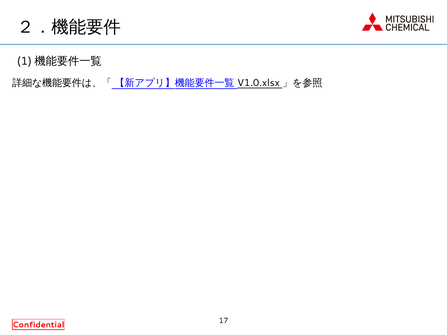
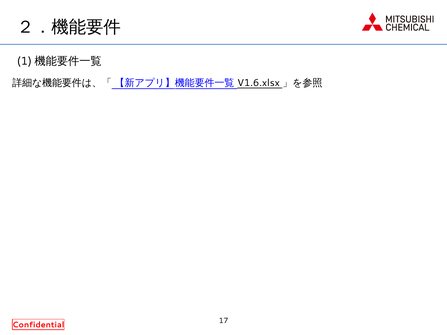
V1.0.xlsx: V1.0.xlsx -> V1.6.xlsx (258, 83)
